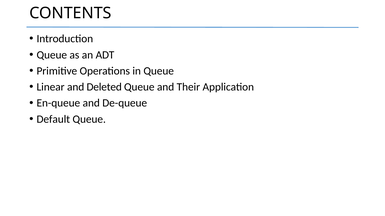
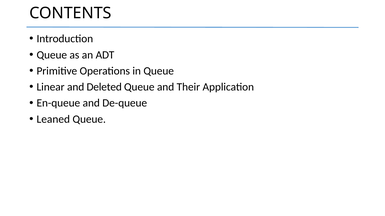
Default: Default -> Leaned (53, 119)
